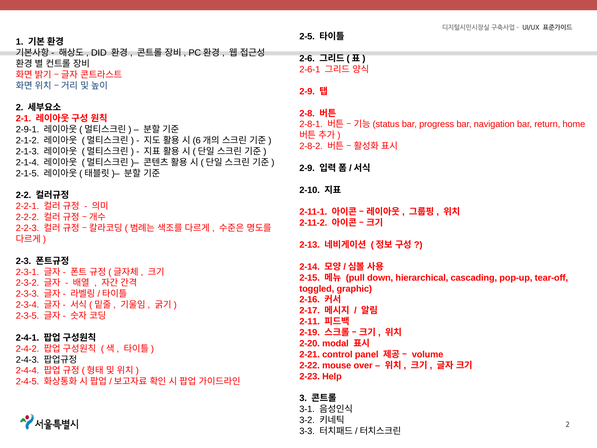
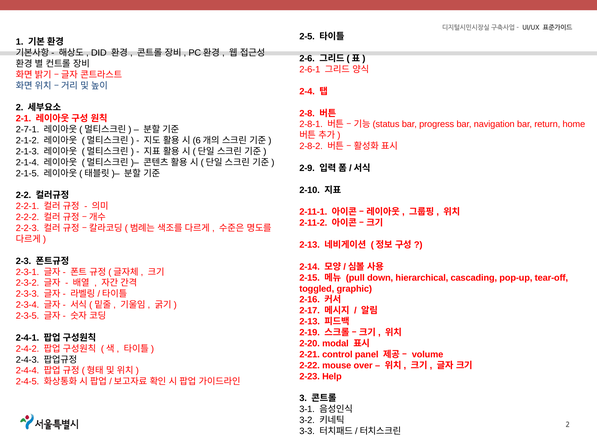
2-9: 2-9 -> 2-4 (307, 91)
2-9-1: 2-9-1 -> 2-7-1 (28, 129)
2-11: 2-11 -> 2-13 (310, 321)
